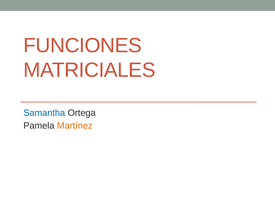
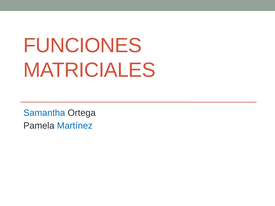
Martínez colour: orange -> blue (75, 126)
